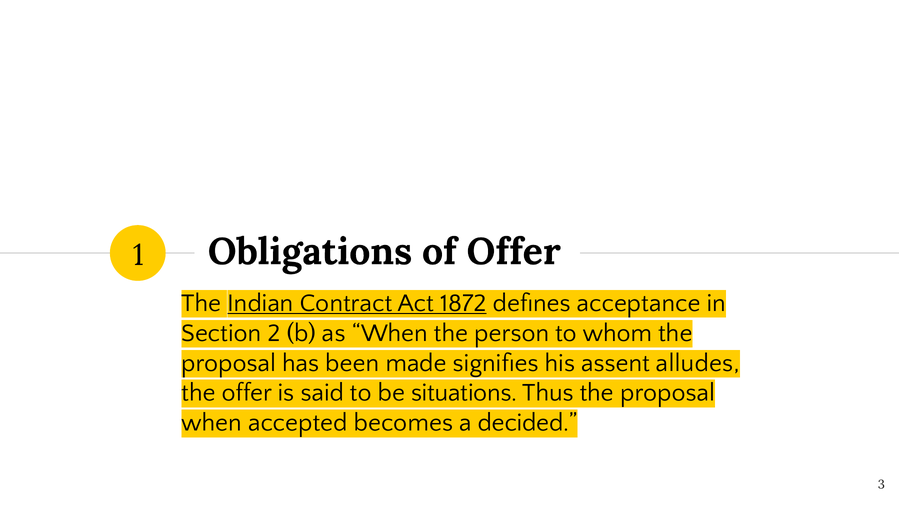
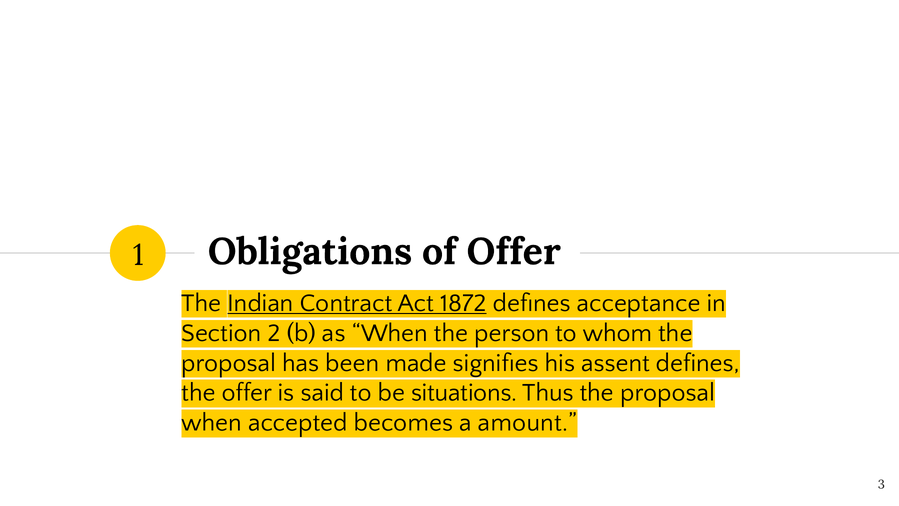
assent alludes: alludes -> defines (698, 363)
decided: decided -> amount (528, 422)
